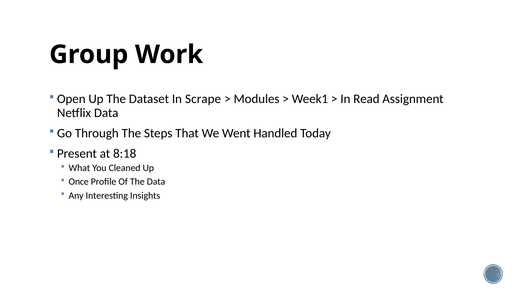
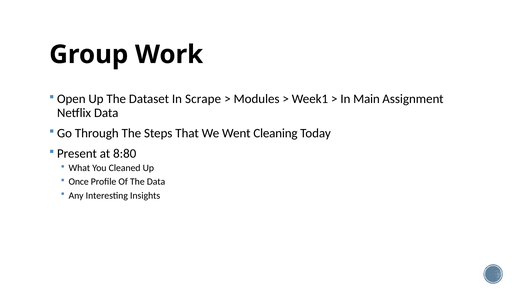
Read: Read -> Main (366, 99)
Handled: Handled -> Cleaning (275, 133)
8:18: 8:18 -> 8:80 (125, 154)
